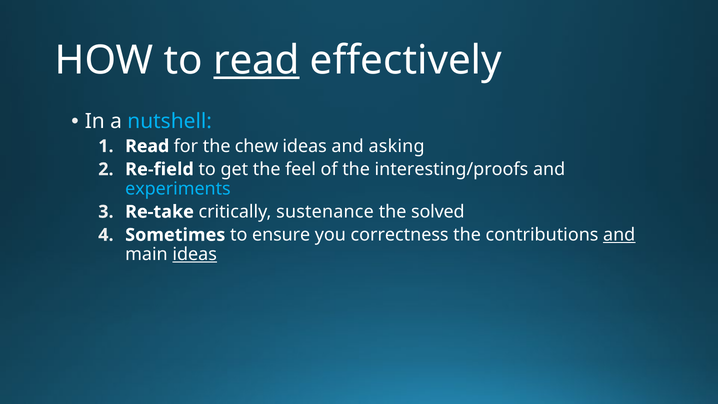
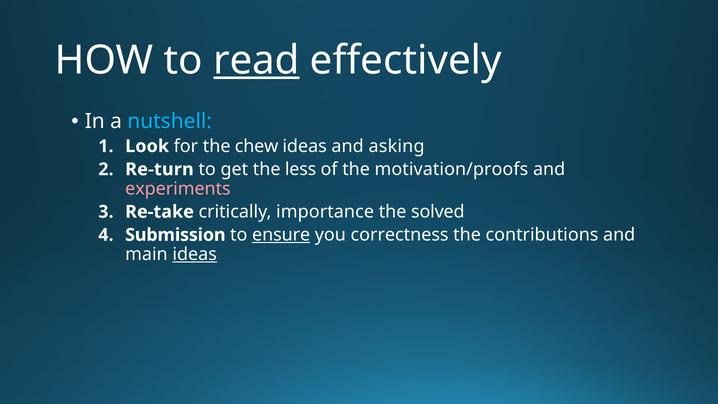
Read: Read -> Look (147, 146)
Re-field: Re-field -> Re-turn (159, 169)
feel: feel -> less (301, 169)
interesting/proofs: interesting/proofs -> motivation/proofs (451, 169)
experiments colour: light blue -> pink (178, 189)
sustenance: sustenance -> importance (325, 212)
Sometimes: Sometimes -> Submission (175, 235)
ensure underline: none -> present (281, 235)
and underline: present -> none (619, 235)
